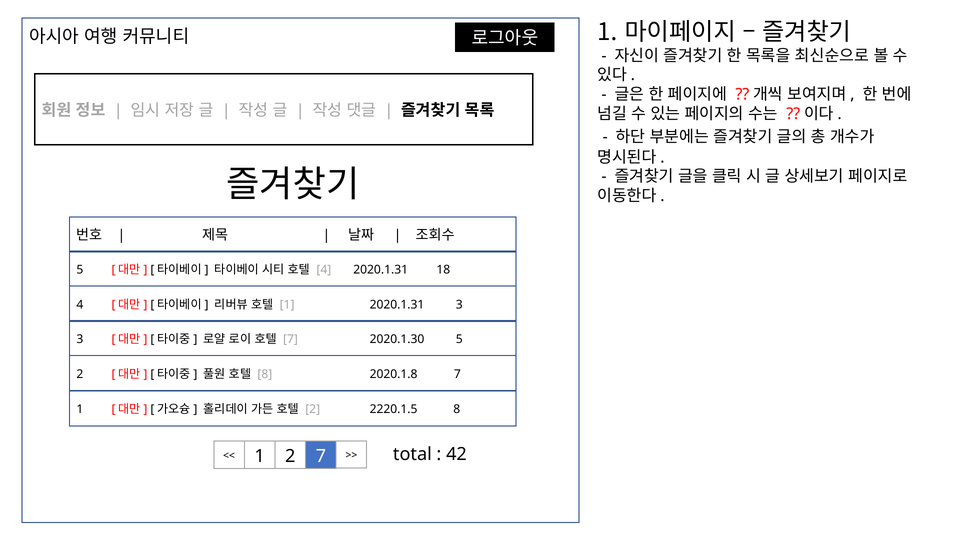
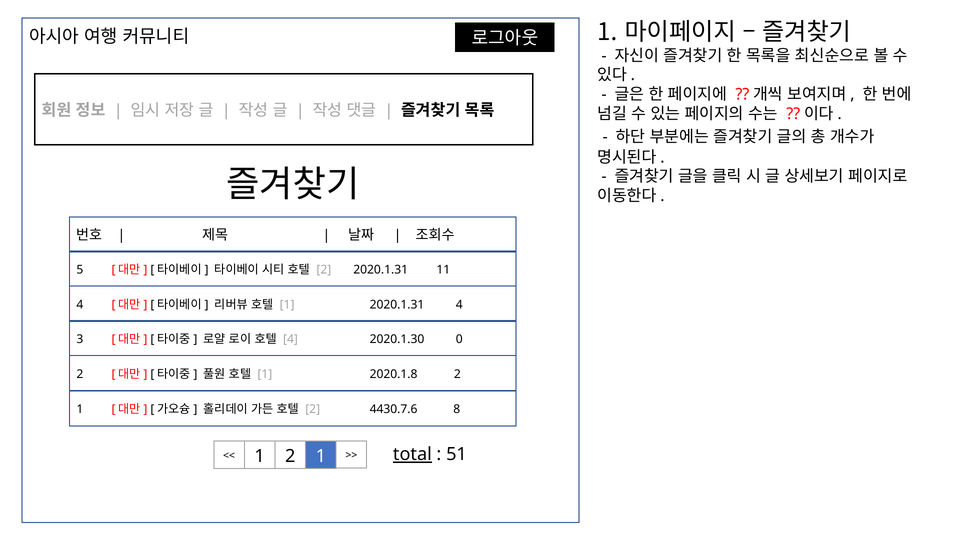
4: 4 -> 2 (324, 270)
18: 18 -> 11 (443, 270)
2020.1.31 3: 3 -> 4 (459, 305)
7: 7 -> 4 (291, 339)
2020.1.30 5: 5 -> 0 (459, 339)
8: 8 -> 1 (265, 374)
2020.1.8 7: 7 -> 2 (457, 374)
2220.1.5: 2220.1.5 -> 4430.7.6 (394, 409)
1 2 7: 7 -> 1 (321, 456)
total underline: none -> present (412, 454)
42: 42 -> 51 (456, 454)
